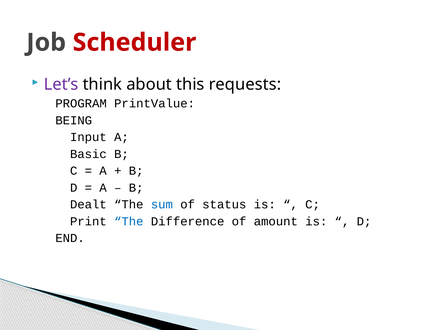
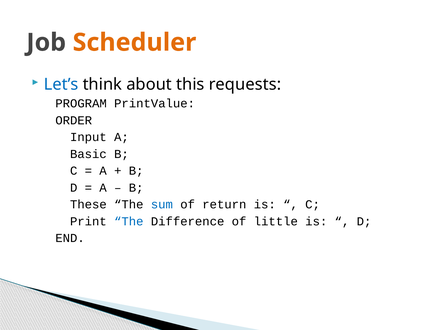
Scheduler colour: red -> orange (134, 42)
Let’s colour: purple -> blue (61, 85)
BEING: BEING -> ORDER (74, 120)
Dealt: Dealt -> These (88, 205)
status: status -> return (224, 205)
amount: amount -> little (276, 221)
